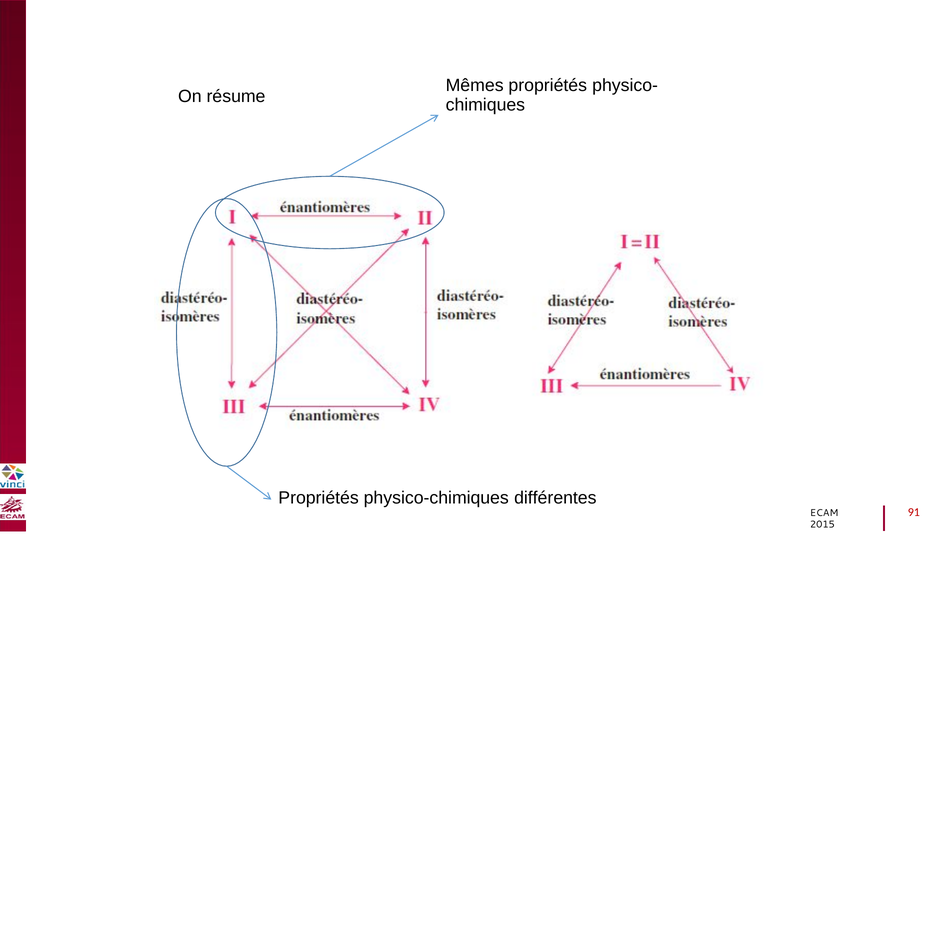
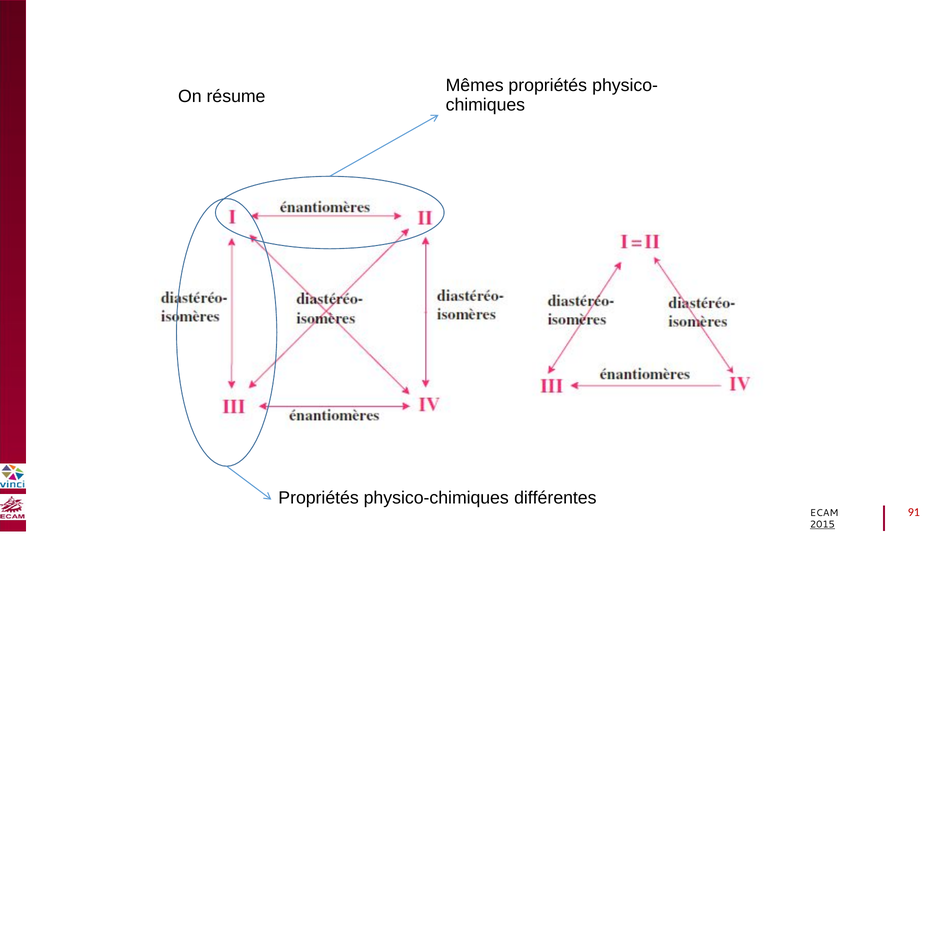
2015 underline: none -> present (822, 525)
